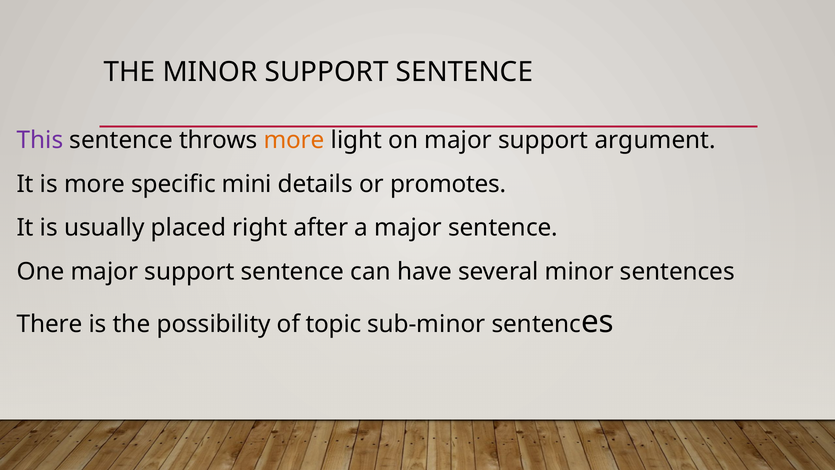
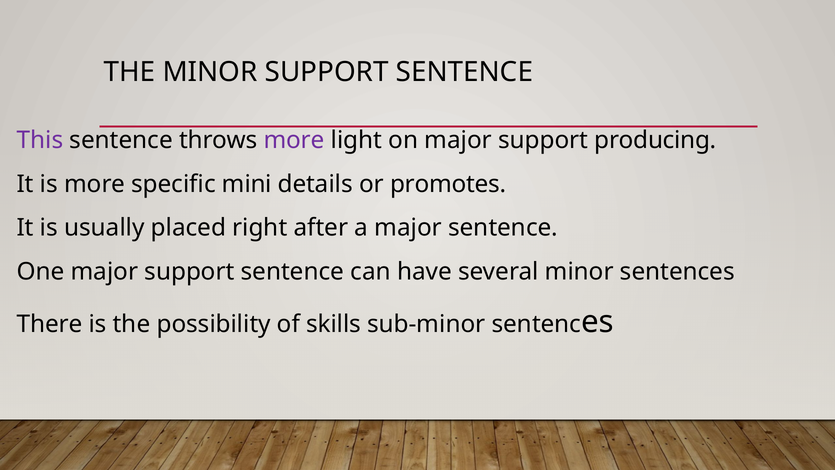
more colour: orange -> purple (294, 140)
argument: argument -> producing (655, 140)
topic: topic -> skills (334, 324)
